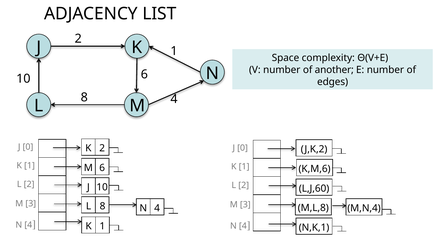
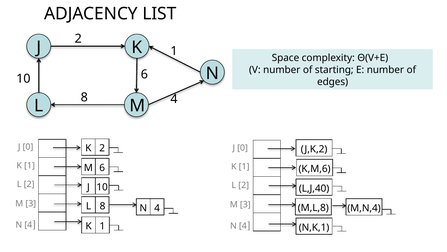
another: another -> starting (334, 70)
L,J,60: L,J,60 -> L,J,40 (314, 188)
